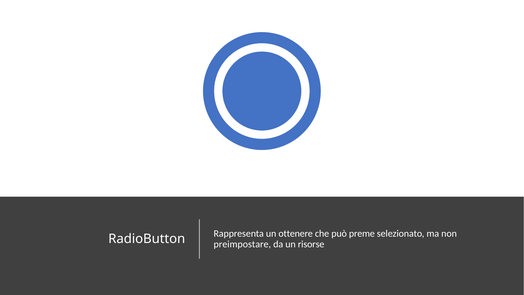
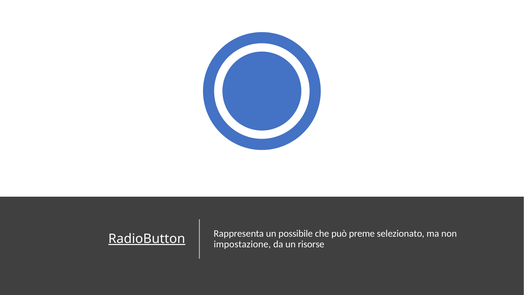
ottenere: ottenere -> possibile (296, 233)
RadioButton underline: none -> present (147, 239)
preimpostare: preimpostare -> impostazione (242, 244)
